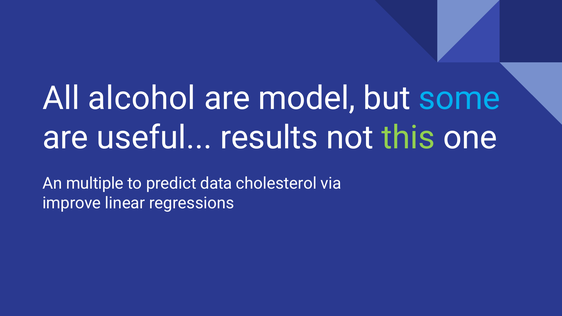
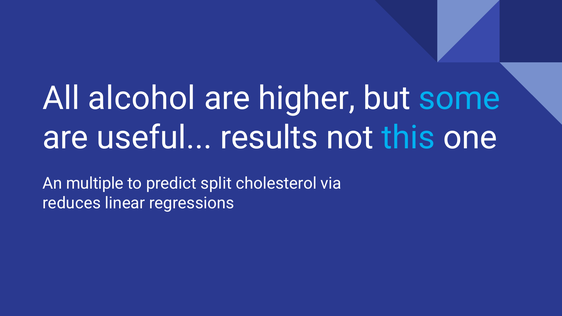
model: model -> higher (307, 98)
this colour: light green -> light blue (408, 138)
data: data -> split (216, 184)
improve: improve -> reduces (72, 203)
